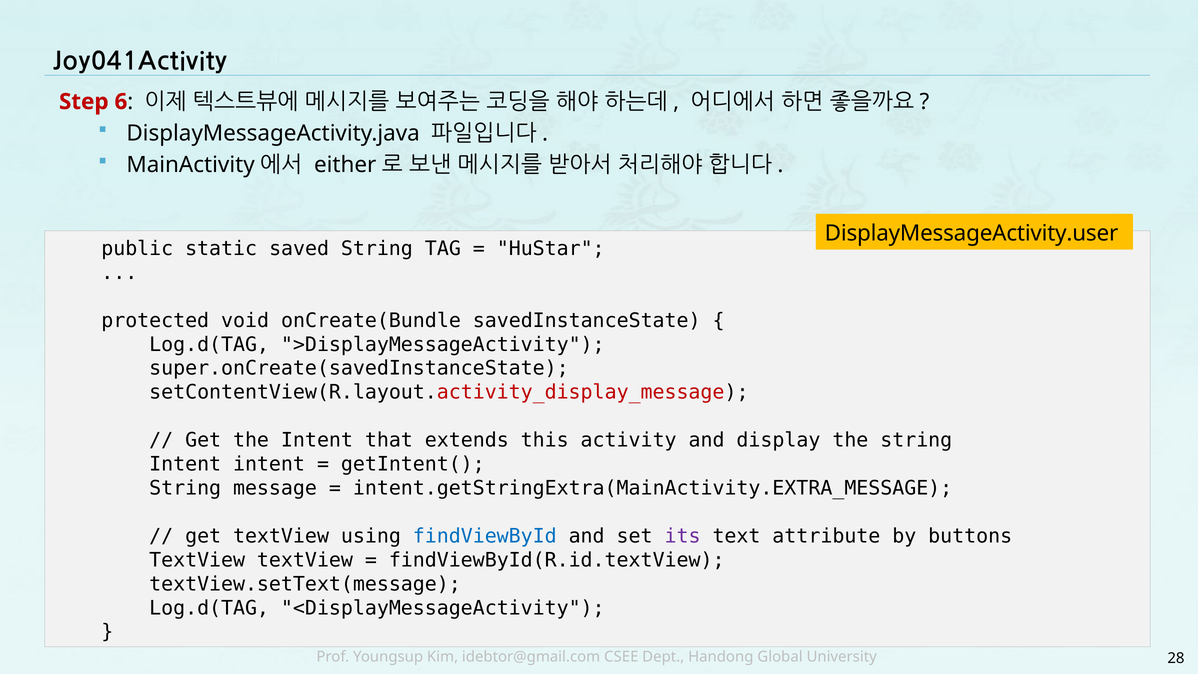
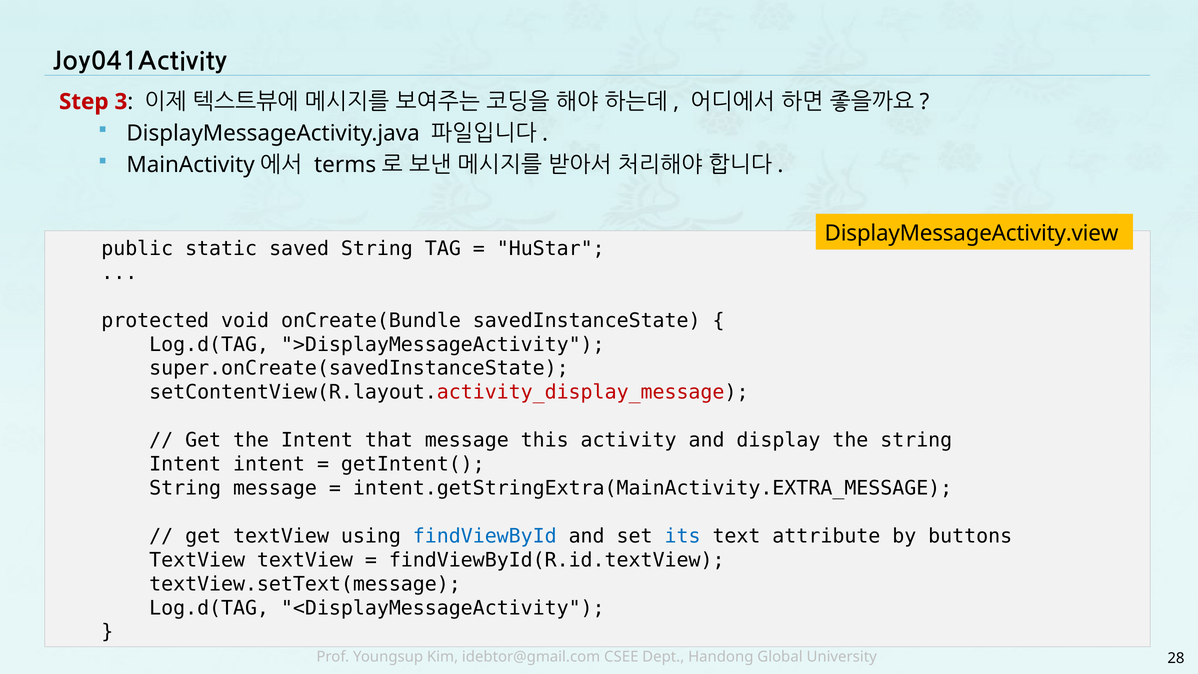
6: 6 -> 3 (121, 102)
either: either -> terms (345, 165)
DisplayMessageActivity.user: DisplayMessageActivity.user -> DisplayMessageActivity.view (972, 233)
that extends: extends -> message (467, 440)
its colour: purple -> blue (683, 536)
